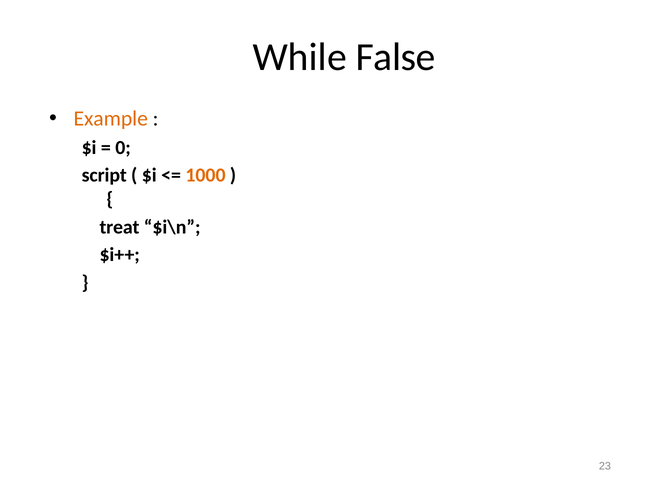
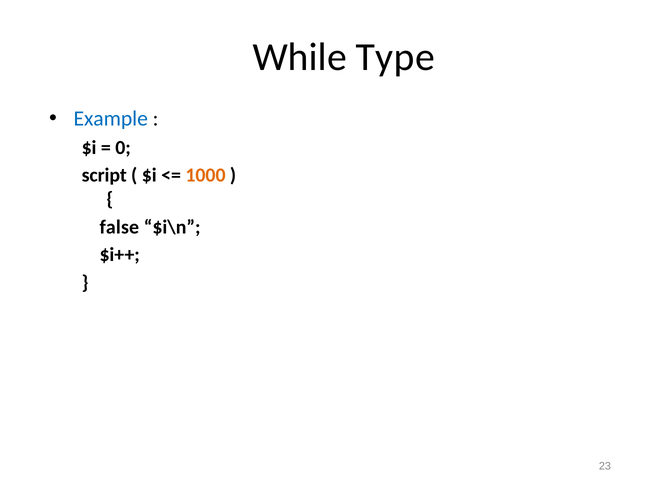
False: False -> Type (395, 57)
Example colour: orange -> blue (111, 119)
treat: treat -> false (119, 227)
